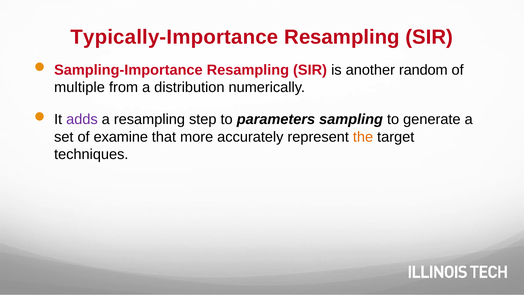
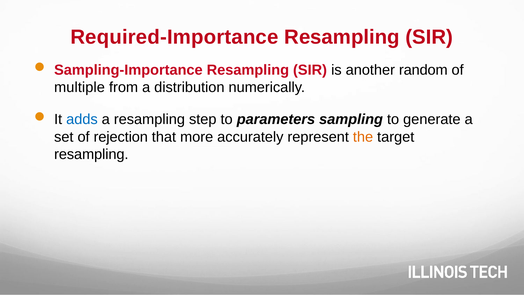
Typically-Importance: Typically-Importance -> Required-Importance (174, 37)
adds colour: purple -> blue (82, 119)
examine: examine -> rejection (121, 137)
techniques: techniques -> resampling (91, 154)
